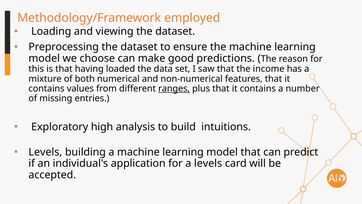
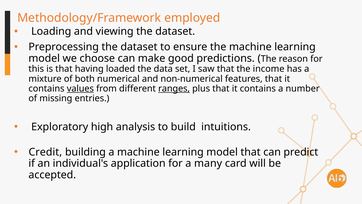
values underline: none -> present (80, 88)
Levels: Levels -> Credit (45, 152)
a levels: levels -> many (208, 163)
